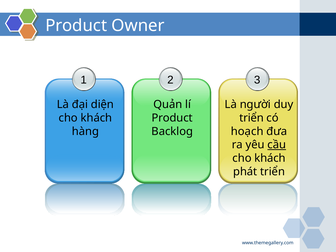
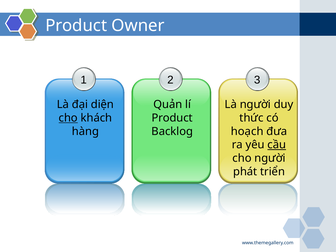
cho underline: none -> present (68, 118)
triển: triển -> thức (251, 118)
khách: khách -> người (270, 158)
